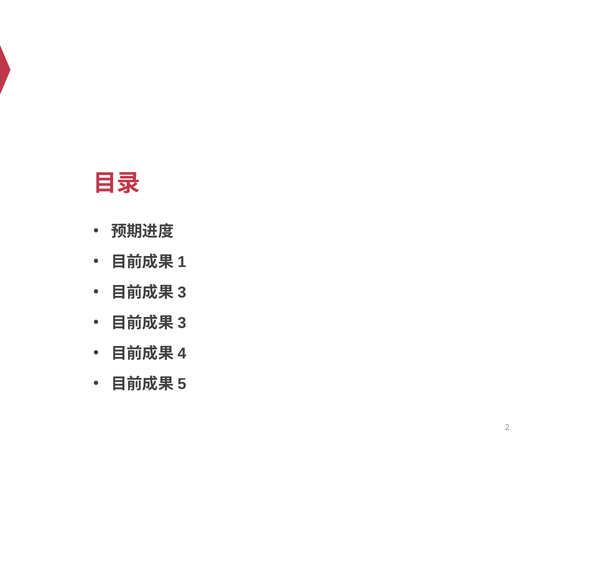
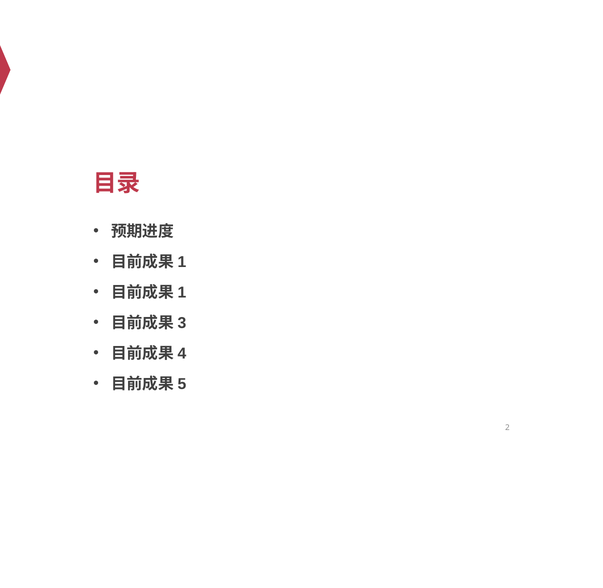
3: 3 -> 1 (182, 292)
